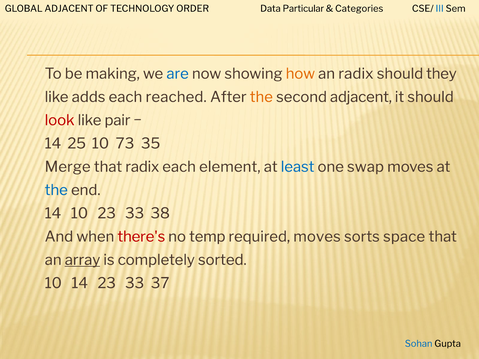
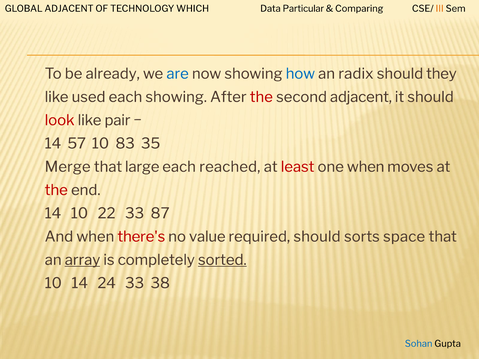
ORDER: ORDER -> WHICH (193, 9)
Categories: Categories -> Comparing (359, 9)
III colour: blue -> orange (440, 9)
making: making -> already (113, 74)
how colour: orange -> blue (300, 74)
adds: adds -> used (89, 97)
each reached: reached -> showing (176, 97)
the colour: orange -> red (261, 97)
25: 25 -> 57 (77, 144)
73: 73 -> 83 (125, 144)
that radix: radix -> large (142, 167)
element: element -> reached (230, 167)
least colour: blue -> red (298, 167)
one swap: swap -> when (366, 167)
the colour: blue -> red (56, 190)
10 23: 23 -> 22 (107, 214)
38: 38 -> 87 (160, 214)
temp: temp -> value (207, 237)
required moves: moves -> should (317, 237)
sorted underline: none -> present (222, 260)
14 23: 23 -> 24 (107, 283)
37: 37 -> 38 (160, 283)
